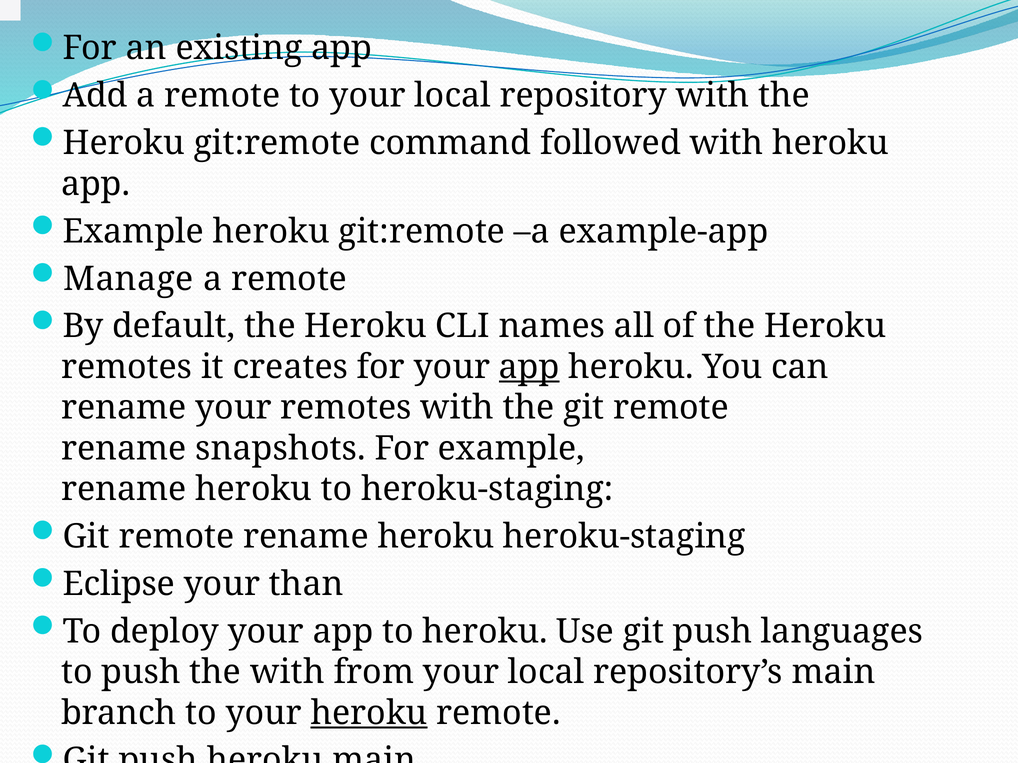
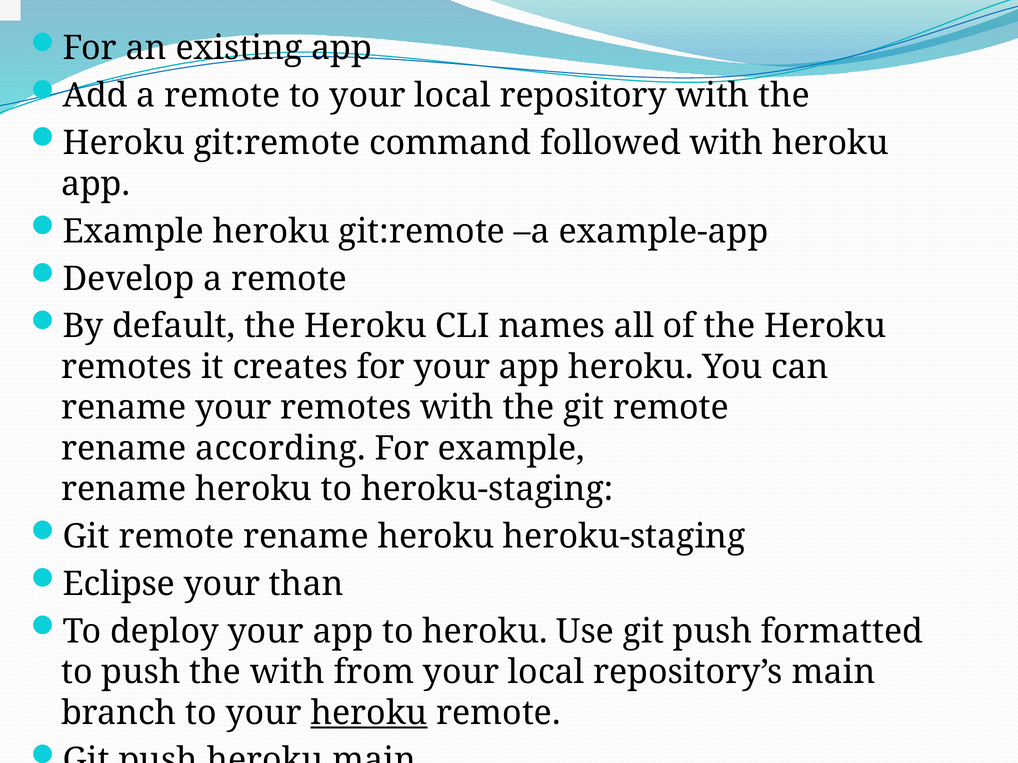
Manage: Manage -> Develop (129, 279)
app underline: present -> none (529, 367)
snapshots: snapshots -> according (280, 449)
languages: languages -> formatted (842, 632)
